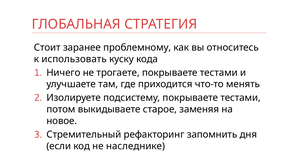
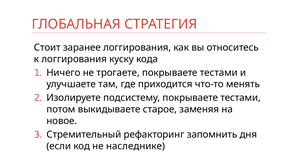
заранее проблемному: проблемному -> логгирования (137, 47)
к использовать: использовать -> логгирования (74, 59)
